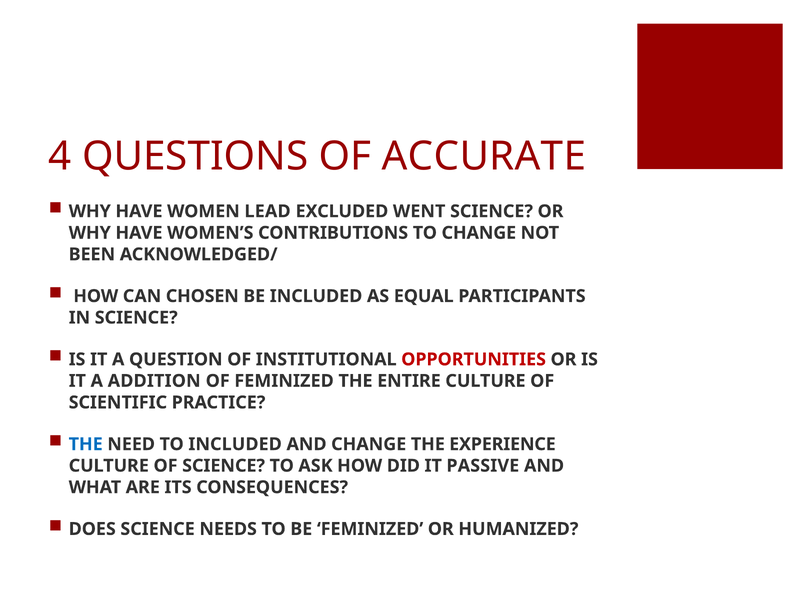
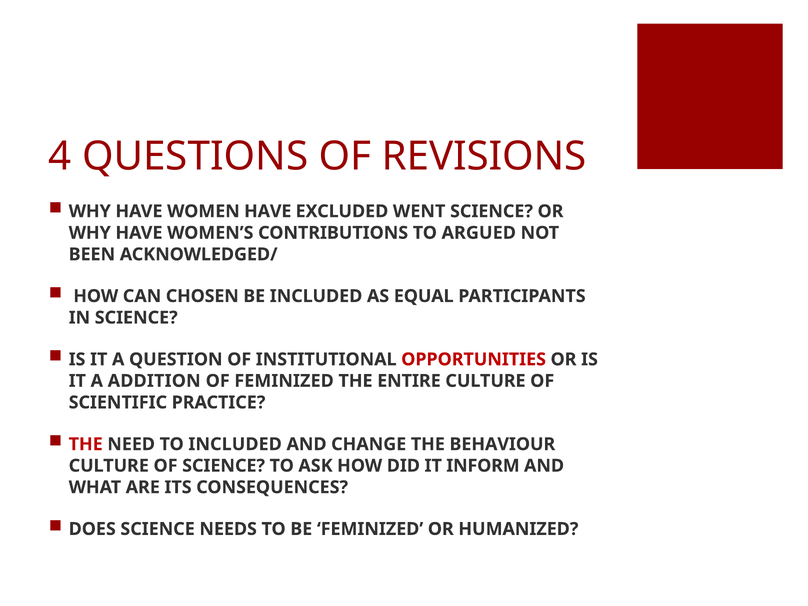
ACCURATE: ACCURATE -> REVISIONS (484, 156)
WOMEN LEAD: LEAD -> HAVE (268, 211)
TO CHANGE: CHANGE -> ARGUED (479, 233)
THE colour: blue -> red (86, 444)
EXPERIENCE: EXPERIENCE -> BEHAVIOUR (502, 444)
PASSIVE: PASSIVE -> INFORM (483, 466)
